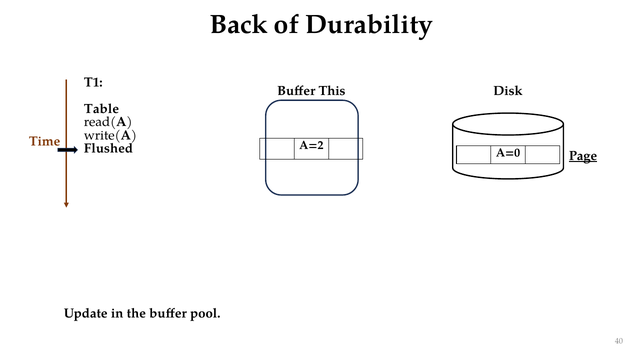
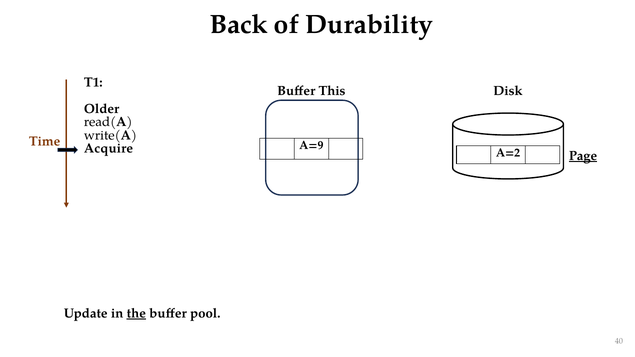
Table: Table -> Older (102, 109)
A=2: A=2 -> A=9 (311, 145)
Flushed: Flushed -> Acquire (109, 149)
A=0: A=0 -> A=2 (508, 153)
the underline: none -> present (136, 314)
